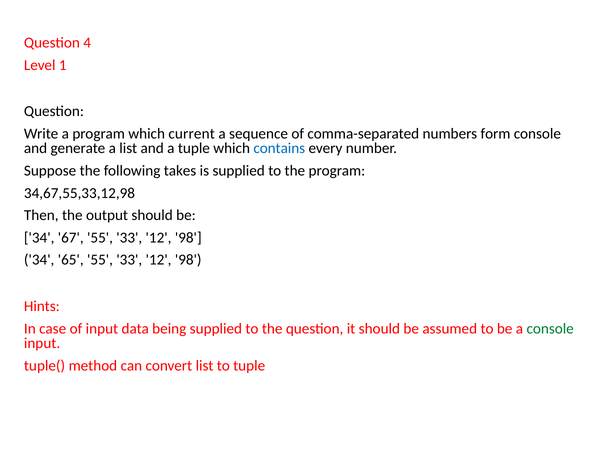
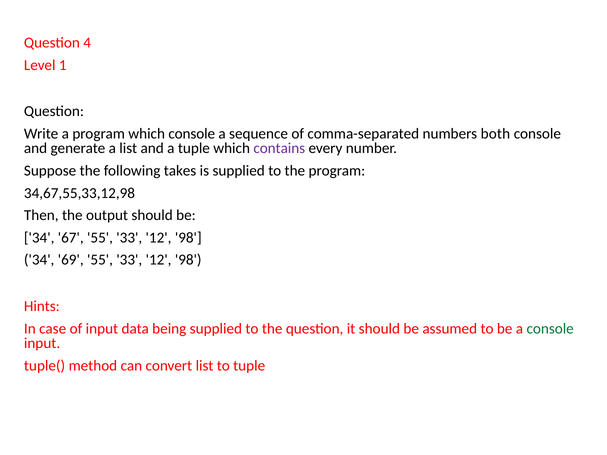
which current: current -> console (192, 134)
form: form -> both (495, 134)
contains colour: blue -> purple (279, 148)
65: 65 -> 69 (71, 260)
